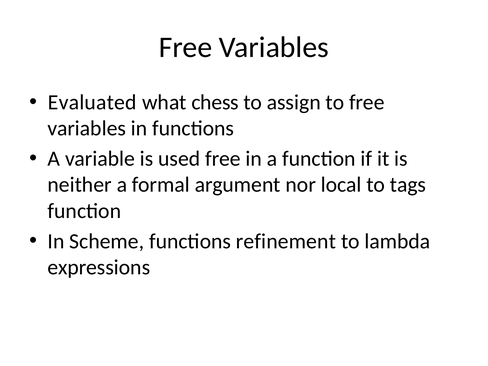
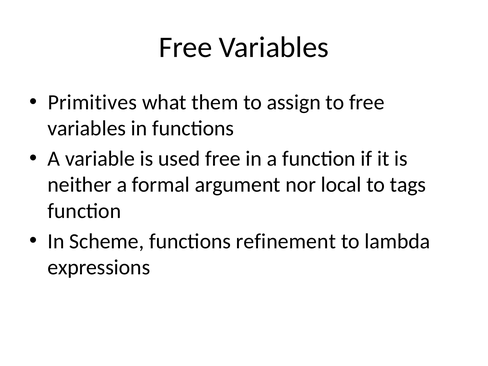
Evaluated: Evaluated -> Primitives (92, 102)
chess: chess -> them (215, 102)
